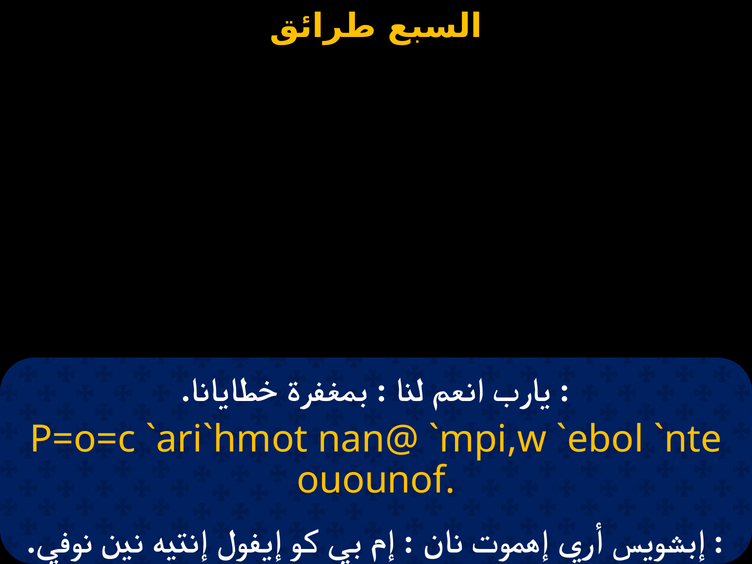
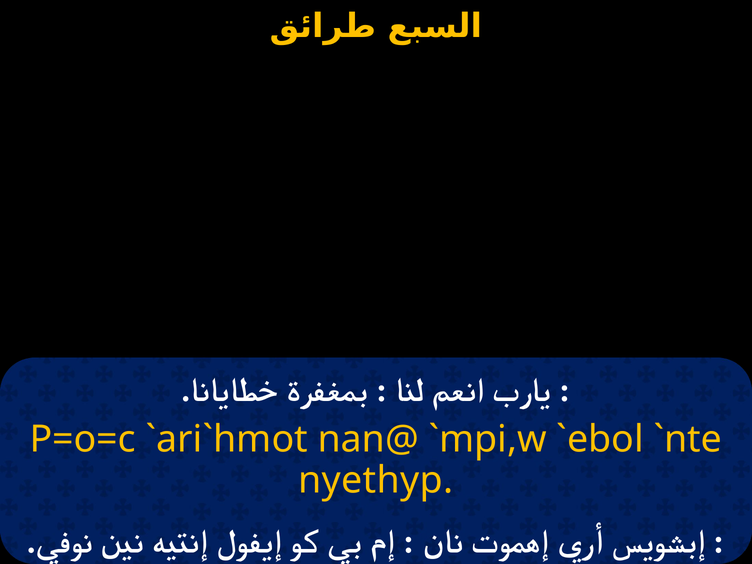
ouounof: ouounof -> nyethyp (376, 480)
